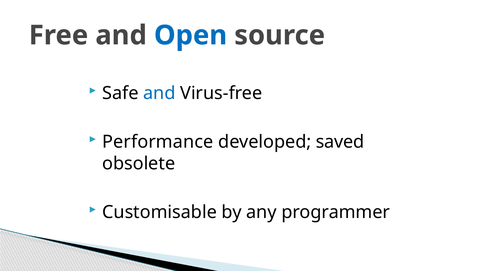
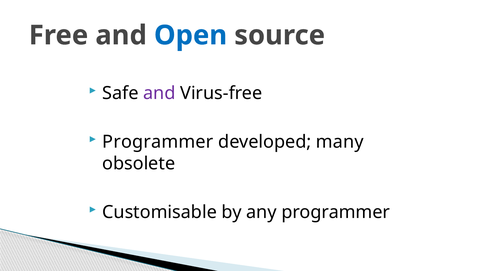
and colour: blue -> purple (159, 93)
Performance: Performance -> Programmer (158, 142)
saved: saved -> many (340, 142)
